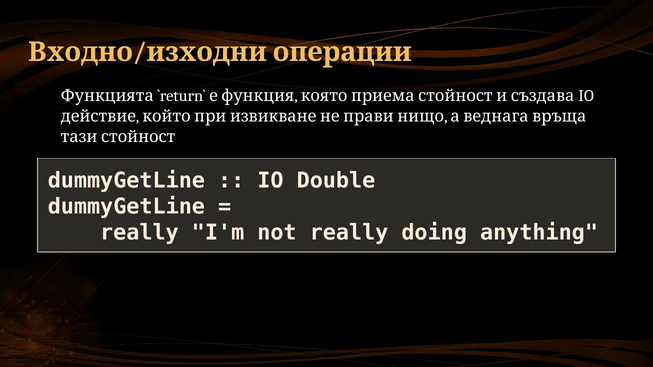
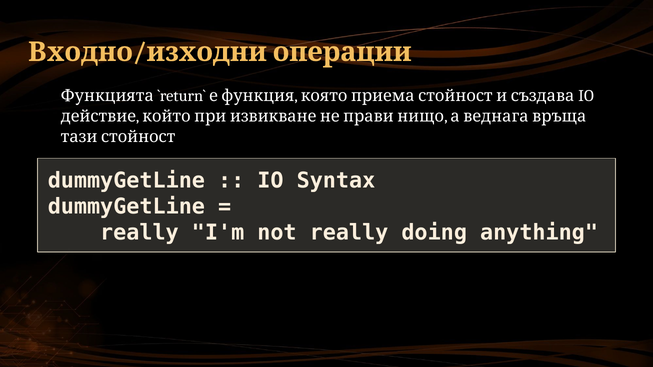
Double: Double -> Syntax (336, 181)
